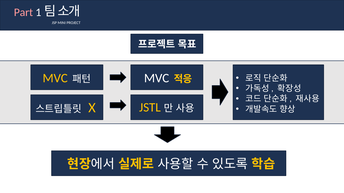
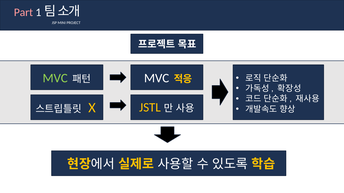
MVC colour: yellow -> light green (55, 78)
